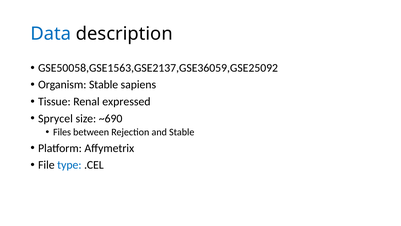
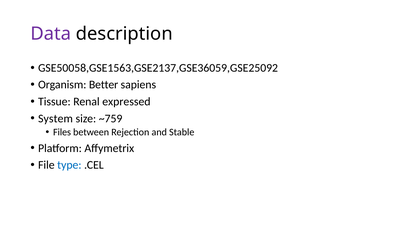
Data colour: blue -> purple (51, 34)
Organism Stable: Stable -> Better (104, 85)
Sprycel: Sprycel -> System (55, 118)
~690: ~690 -> ~759 (111, 118)
